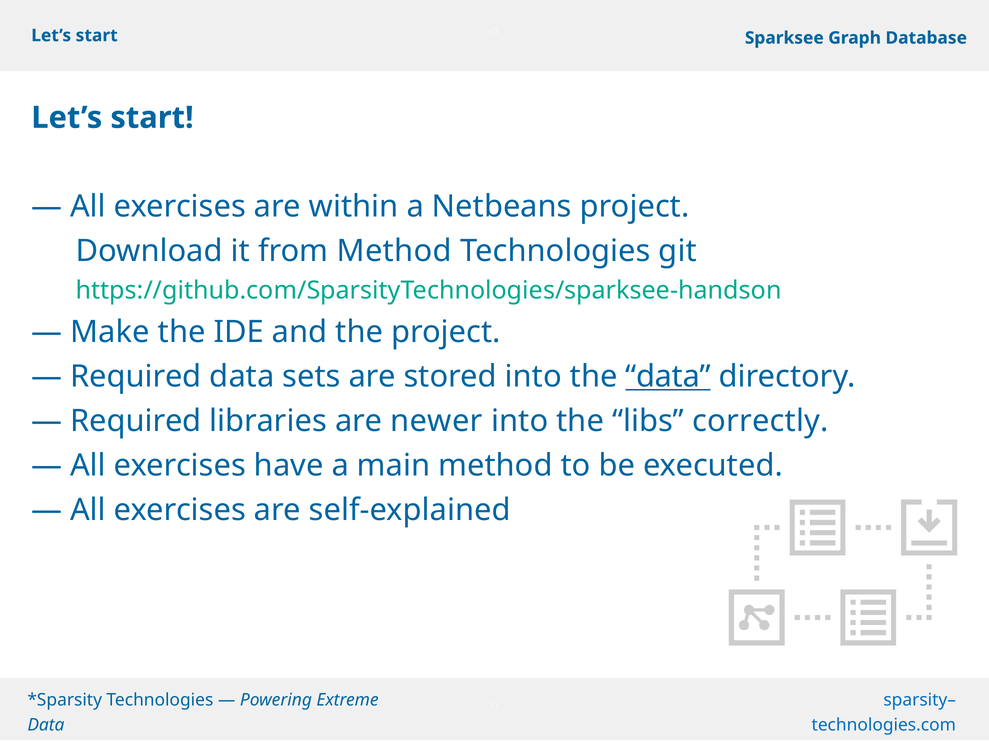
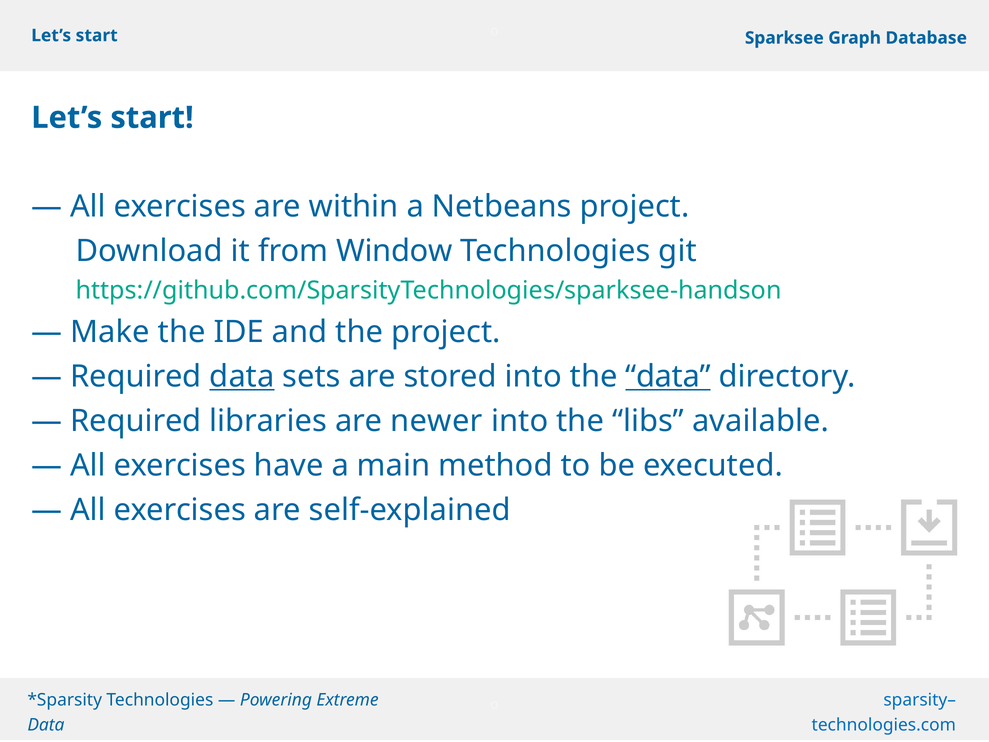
from Method: Method -> Window (394, 251)
data underline: none -> present (242, 376)
correctly: correctly -> available (760, 421)
